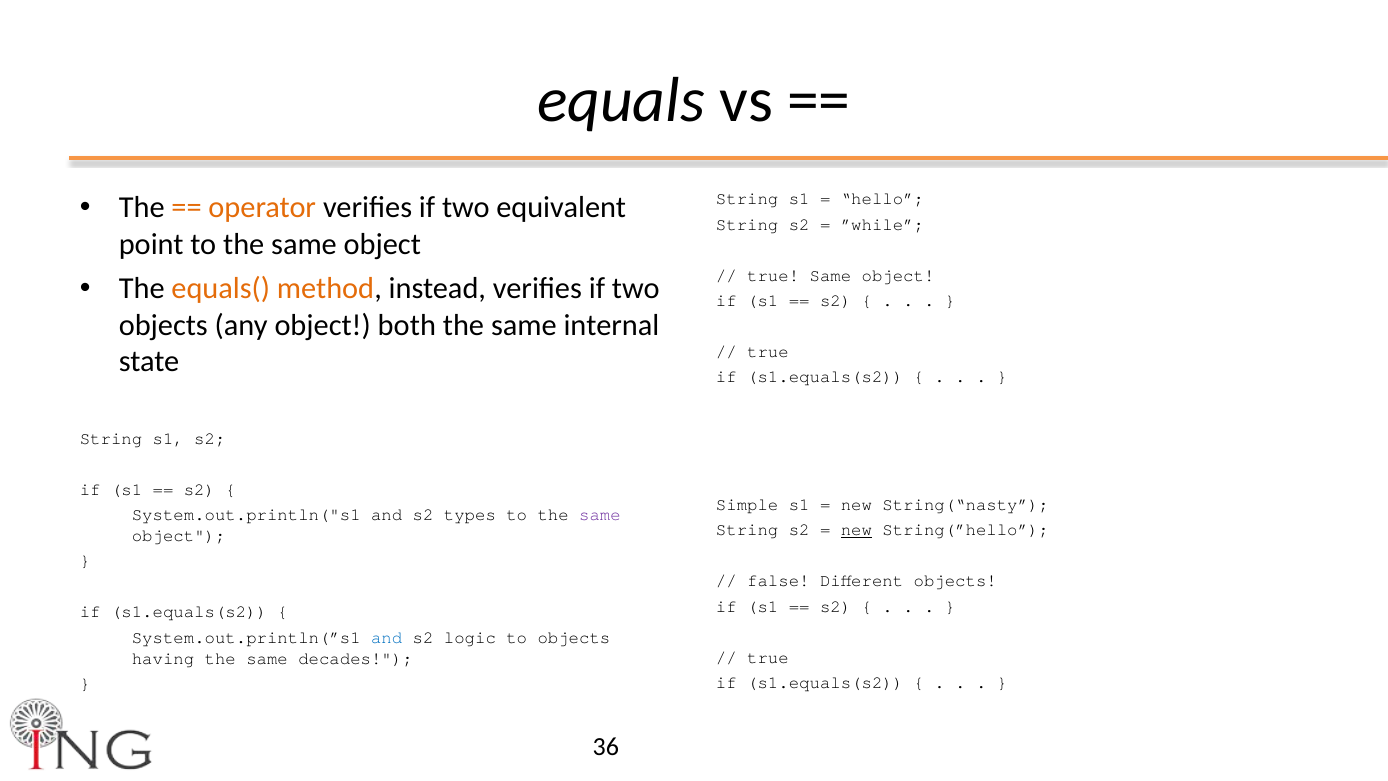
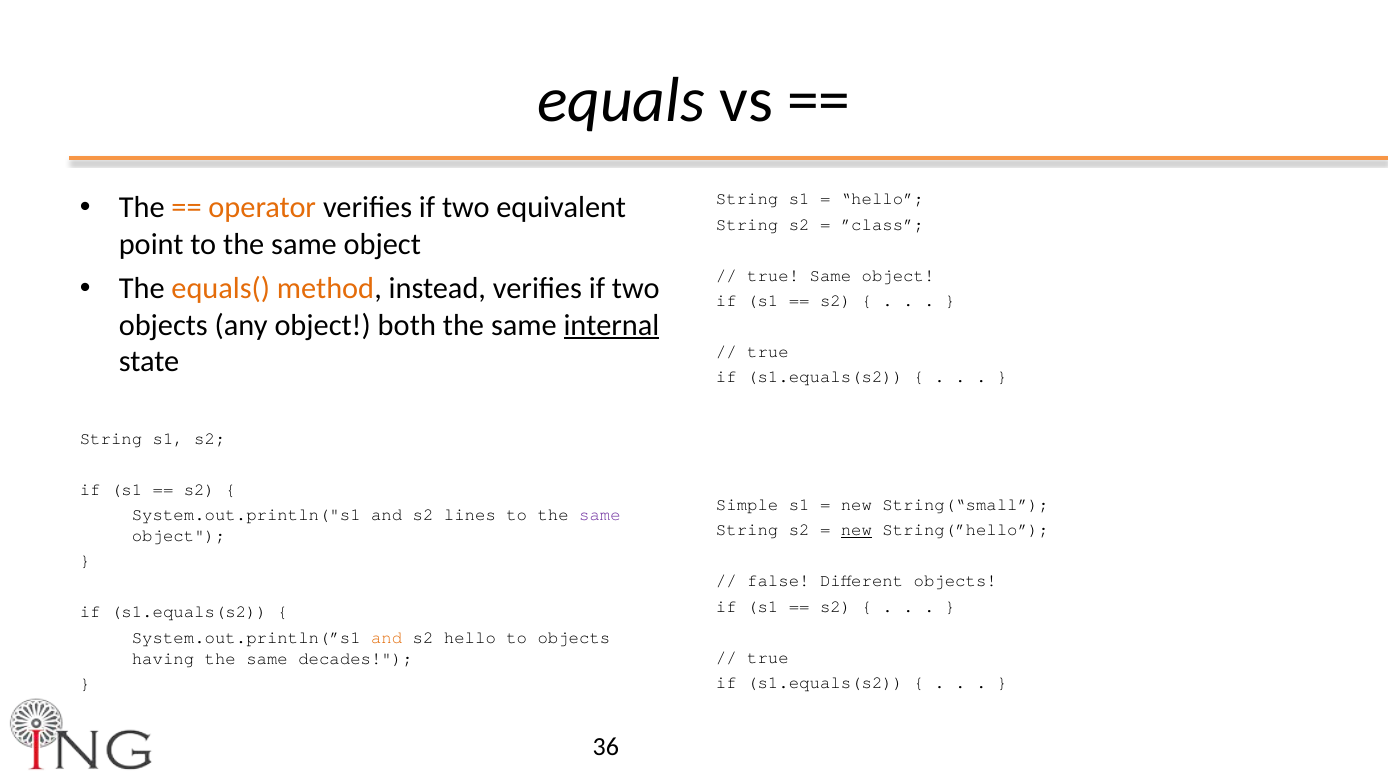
”while: ”while -> ”class (882, 224)
internal underline: none -> present (611, 325)
String(“nasty: String(“nasty -> String(“small (966, 504)
types: types -> lines (470, 515)
and colour: blue -> orange (387, 637)
s2 logic: logic -> hello (470, 637)
